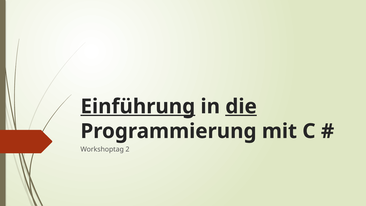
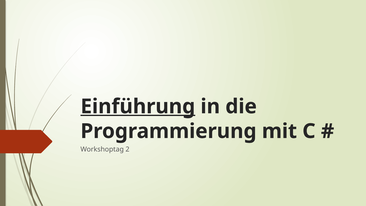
die underline: present -> none (241, 106)
